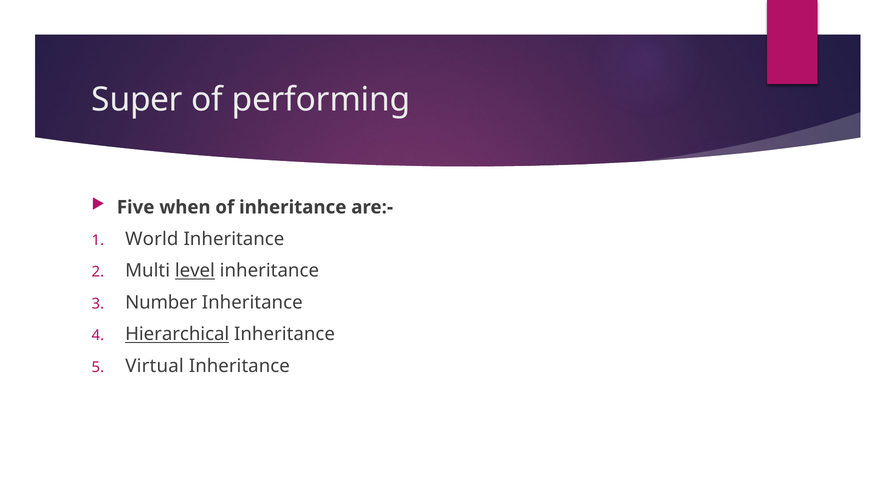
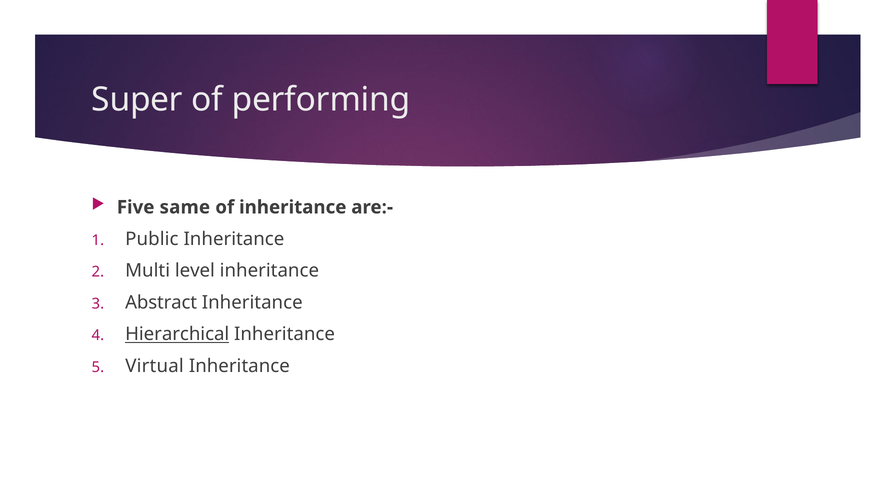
when: when -> same (185, 207)
World: World -> Public (152, 239)
level underline: present -> none (195, 271)
Number: Number -> Abstract (161, 303)
